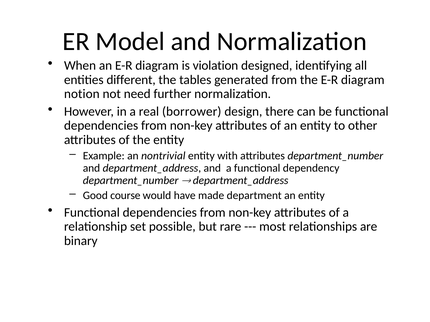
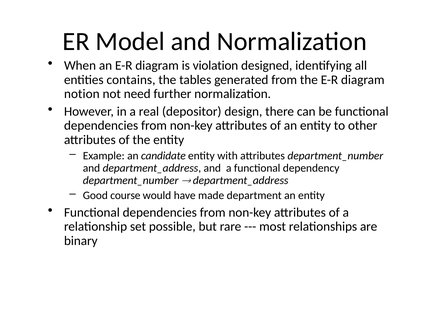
different: different -> contains (131, 80)
borrower: borrower -> depositor (192, 112)
nontrivial: nontrivial -> candidate (163, 156)
